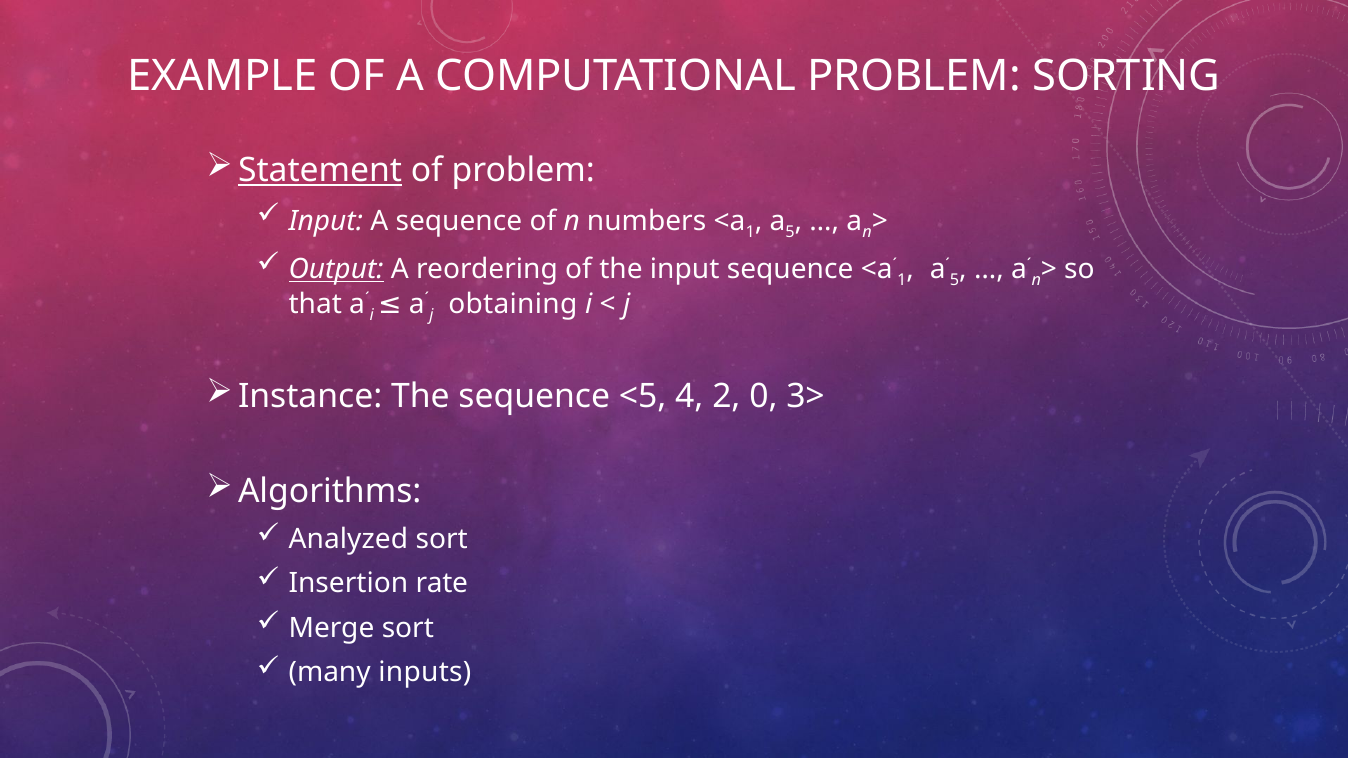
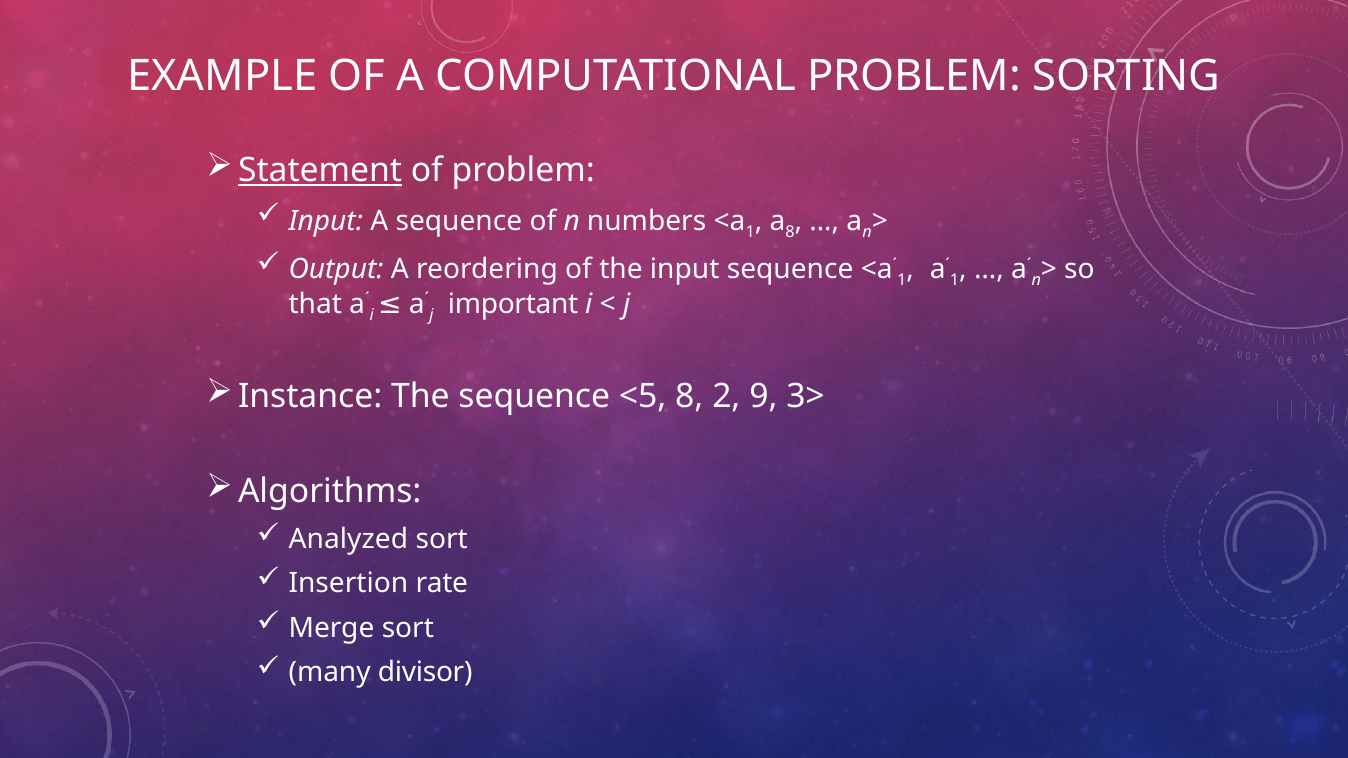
a 5: 5 -> 8 (790, 232)
Output underline: present -> none (336, 270)
5: 5 -> 1 (955, 280)
obtaining: obtaining -> important (513, 304)
<5 4: 4 -> 8 (689, 397)
0: 0 -> 9 (763, 397)
inputs: inputs -> divisor (425, 672)
